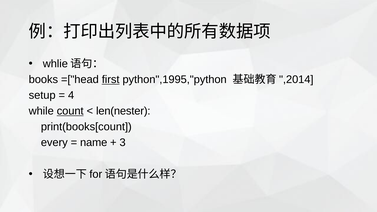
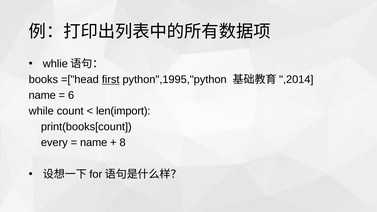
setup: setup -> name (42, 95)
4: 4 -> 6 (71, 95)
count underline: present -> none (70, 111)
len(nester: len(nester -> len(import (123, 111)
3: 3 -> 8 (123, 143)
